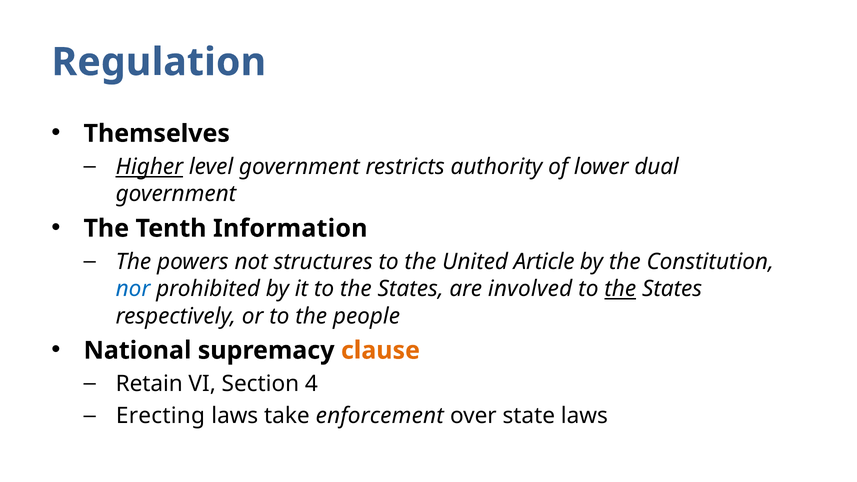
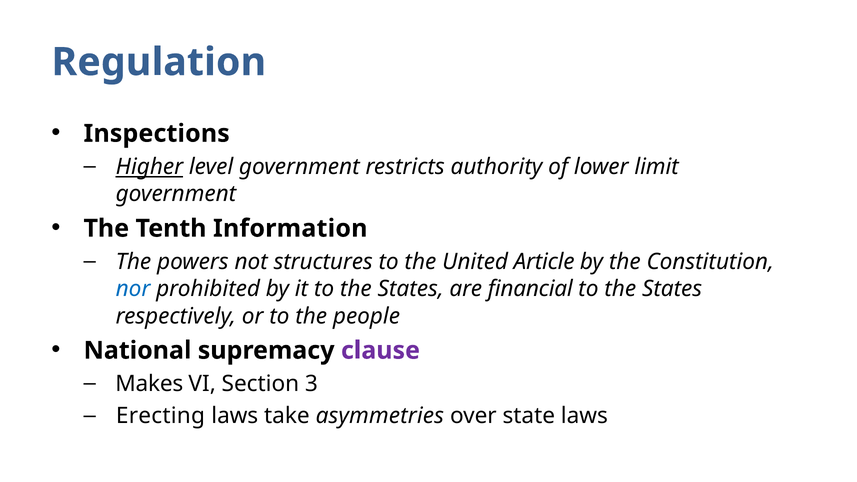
Themselves: Themselves -> Inspections (157, 134)
dual: dual -> limit (657, 167)
involved: involved -> financial (530, 289)
the underline: present -> none (620, 289)
clause colour: orange -> purple (380, 351)
Retain: Retain -> Makes (149, 384)
4: 4 -> 3 (311, 384)
enforcement: enforcement -> asymmetries (380, 416)
